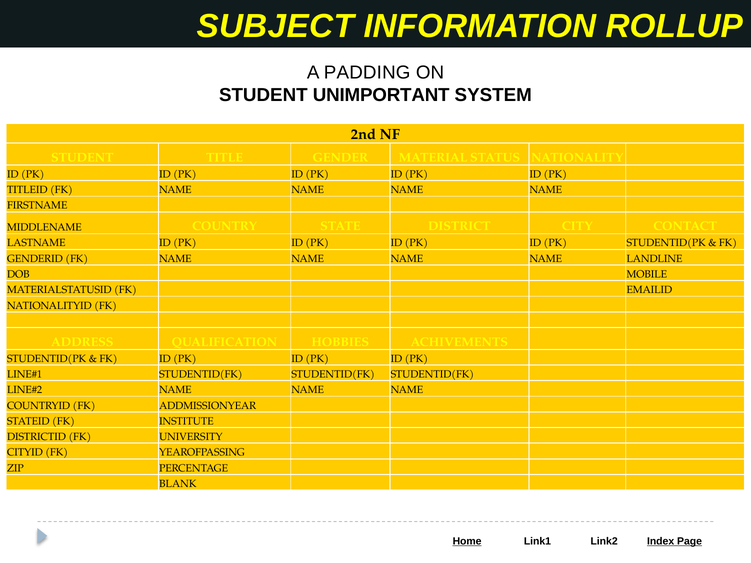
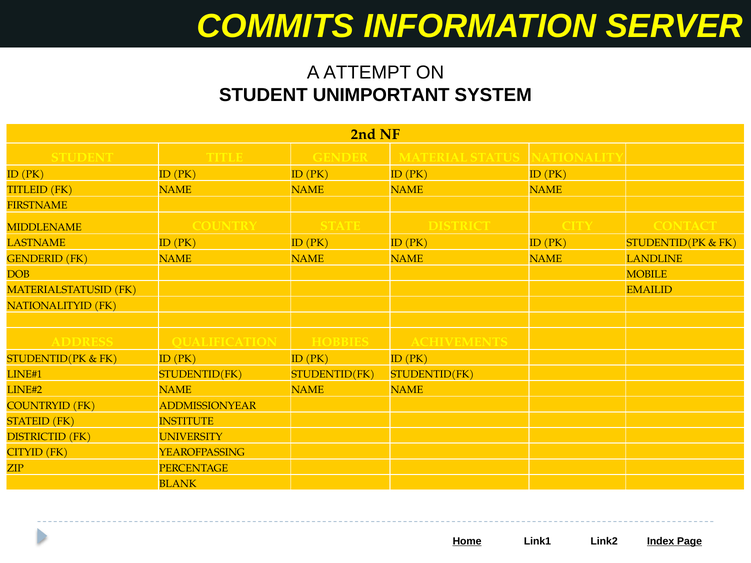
SUBJECT: SUBJECT -> COMMITS (275, 26)
ROLLUP: ROLLUP -> SERVER (674, 26)
PADDING: PADDING -> ATTEMPT (367, 73)
